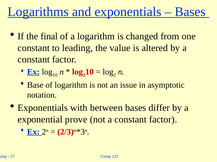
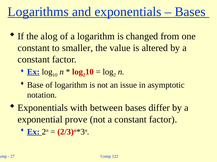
final: final -> alog (49, 36)
leading: leading -> smaller (77, 48)
